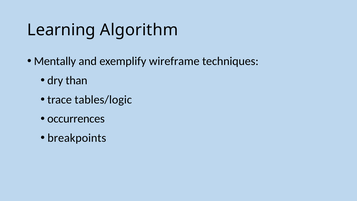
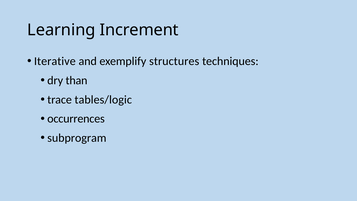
Algorithm: Algorithm -> Increment (139, 30)
Mentally: Mentally -> Iterative (55, 61)
wireframe: wireframe -> structures (174, 61)
breakpoints: breakpoints -> subprogram (77, 138)
